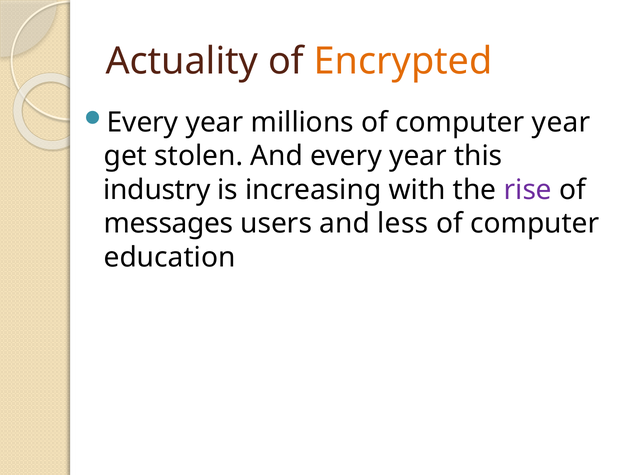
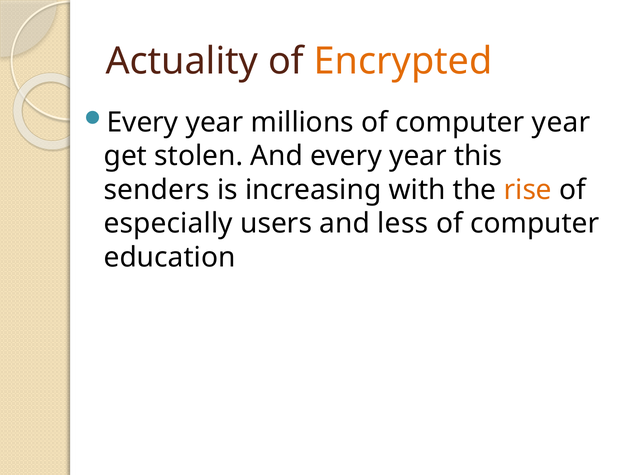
industry: industry -> senders (157, 190)
rise colour: purple -> orange (528, 190)
messages: messages -> especially (168, 224)
